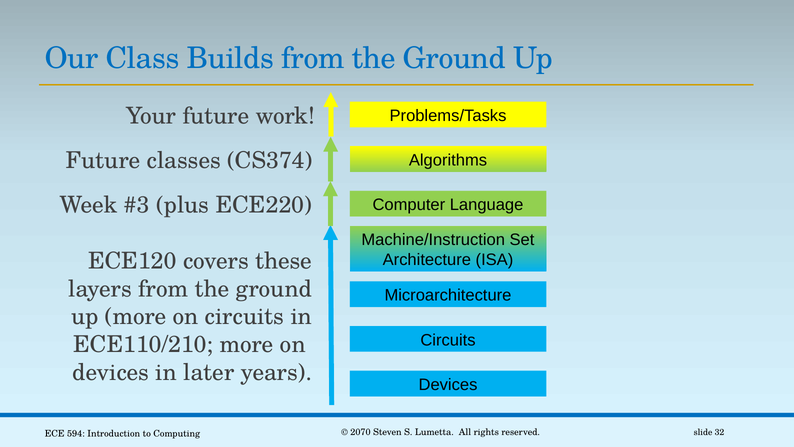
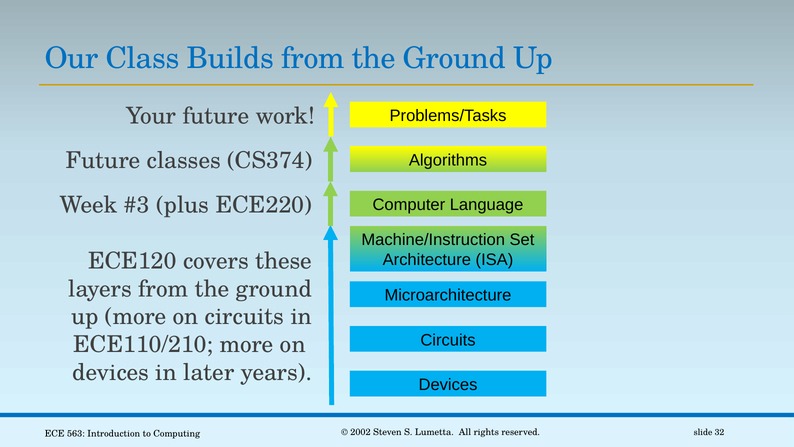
2070: 2070 -> 2002 (360, 432)
594: 594 -> 563 (76, 433)
